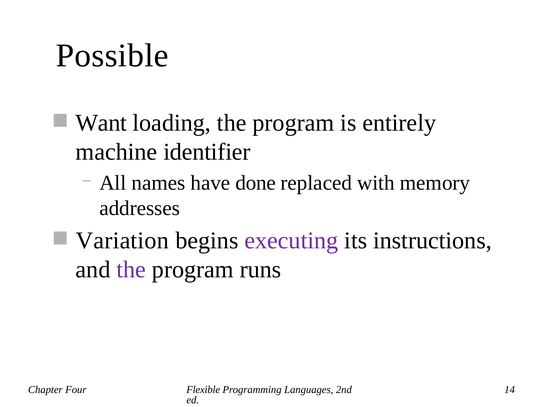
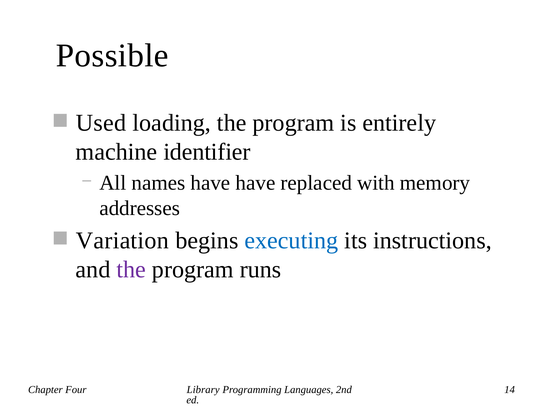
Want: Want -> Used (101, 123)
have done: done -> have (256, 183)
executing colour: purple -> blue (291, 241)
Flexible: Flexible -> Library (203, 390)
